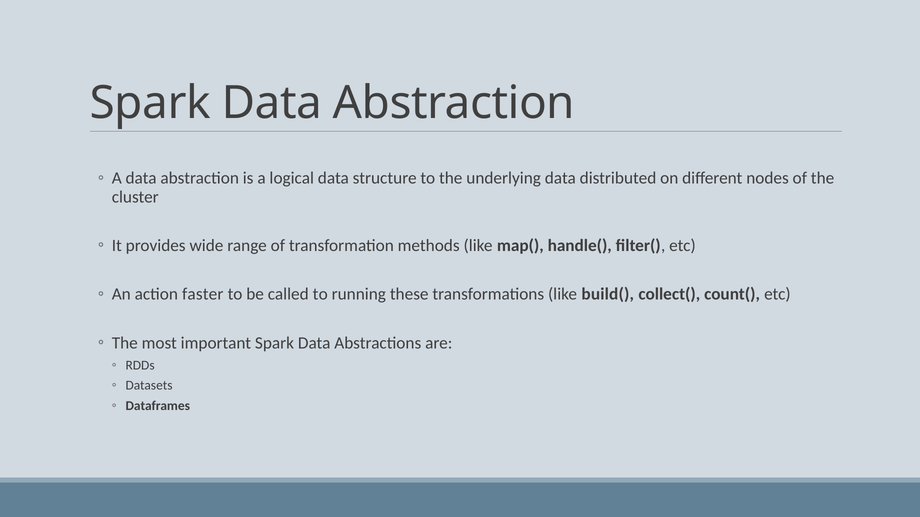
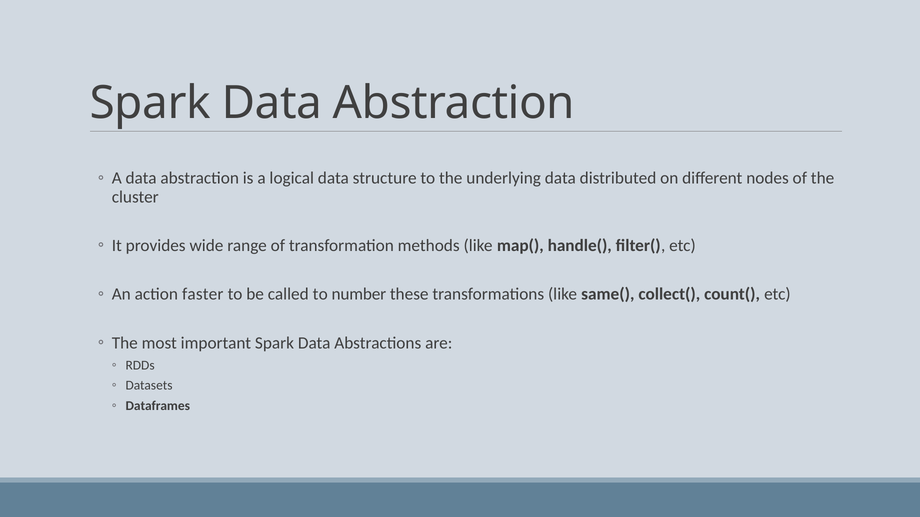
running: running -> number (359, 295)
build(: build( -> same( (608, 295)
